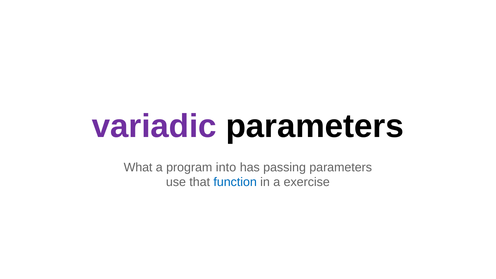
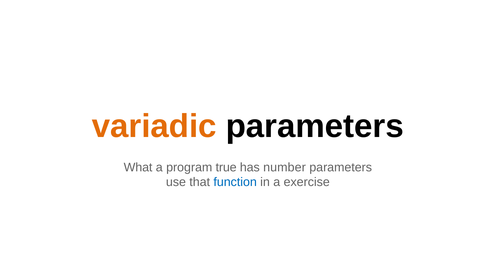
variadic colour: purple -> orange (154, 126)
into: into -> true (226, 167)
passing: passing -> number (285, 167)
